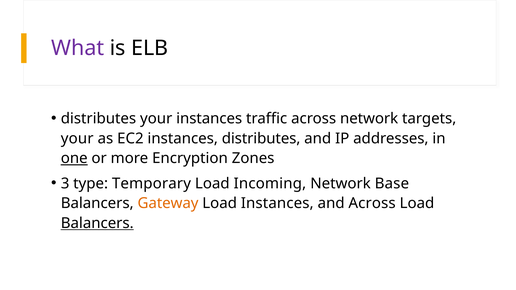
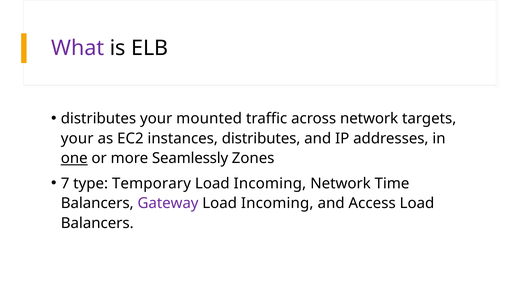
your instances: instances -> mounted (209, 119)
Encryption: Encryption -> Seamlessly (190, 158)
3: 3 -> 7 (65, 184)
Base: Base -> Time (392, 184)
Gateway colour: orange -> purple (168, 204)
Instances: Instances -> Incoming (277, 204)
and Across: Across -> Access (372, 204)
Balancers underline: present -> none (97, 223)
